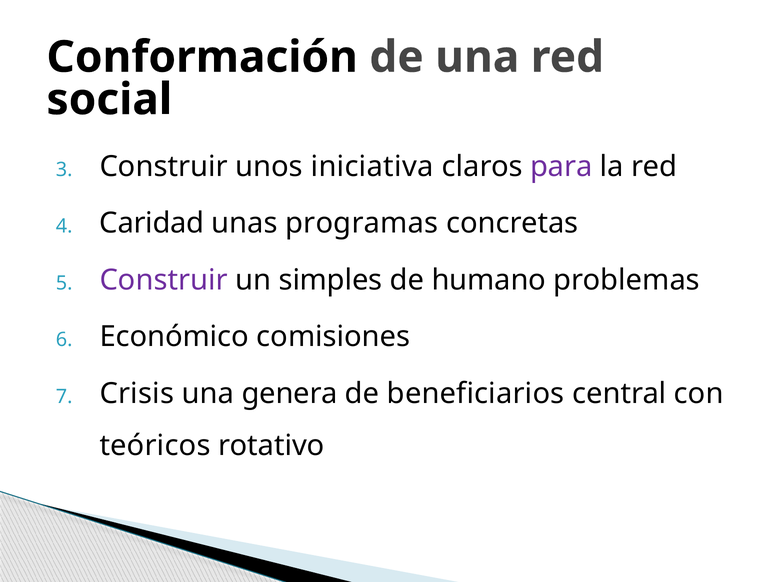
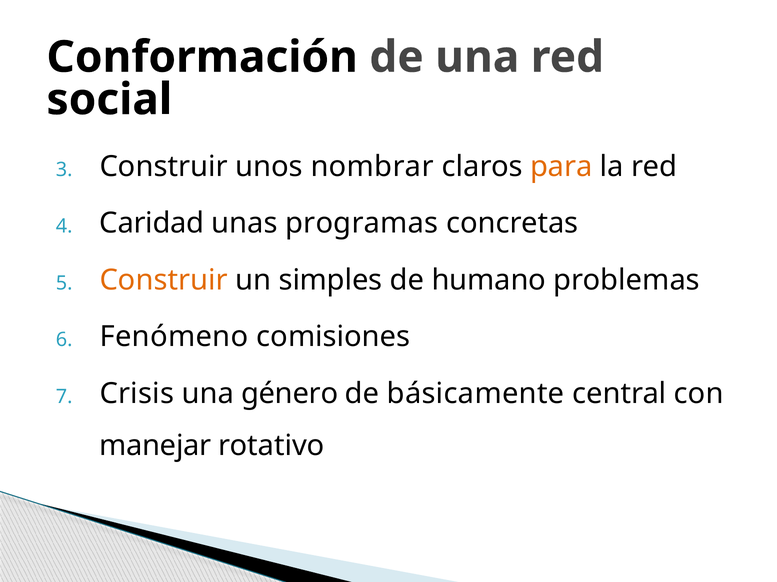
iniciativa: iniciativa -> nombrar (372, 167)
para colour: purple -> orange (561, 167)
Construir colour: purple -> orange (164, 280)
Económico: Económico -> Fenómeno (174, 337)
genera: genera -> género (290, 394)
beneficiarios: beneficiarios -> básicamente (476, 394)
teóricos: teóricos -> manejar (155, 446)
